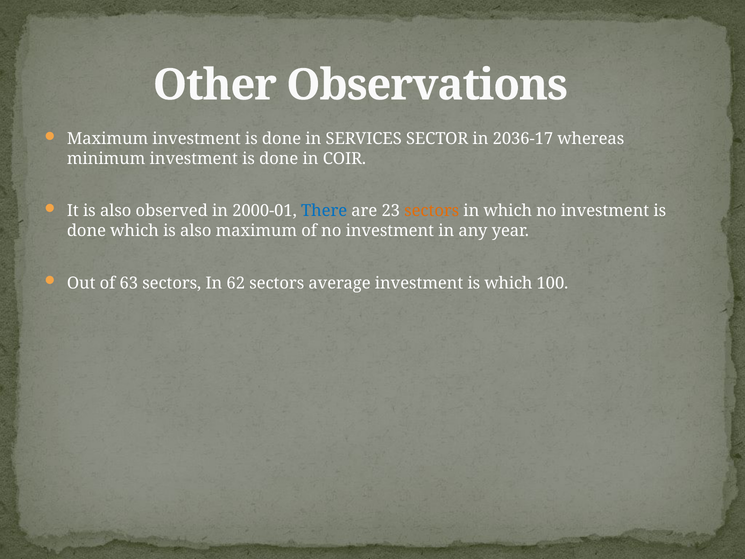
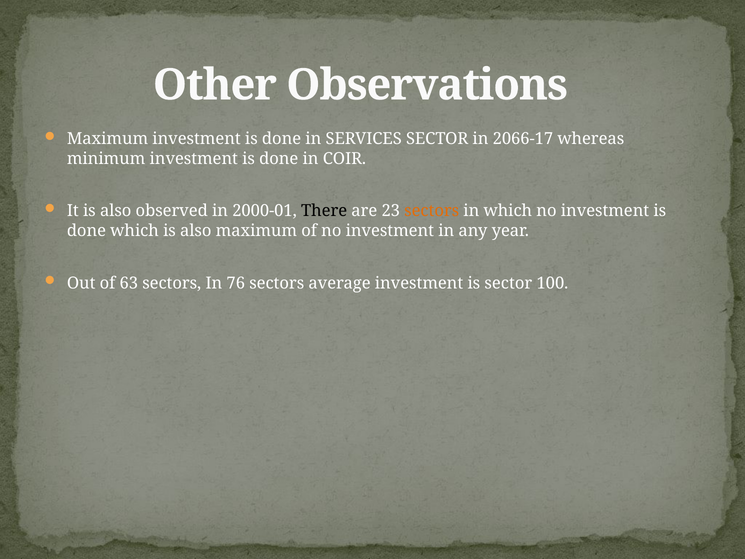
2036-17: 2036-17 -> 2066-17 (523, 139)
There colour: blue -> black (324, 211)
62: 62 -> 76 (236, 283)
is which: which -> sector (508, 283)
